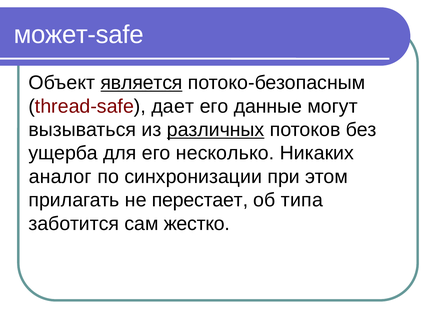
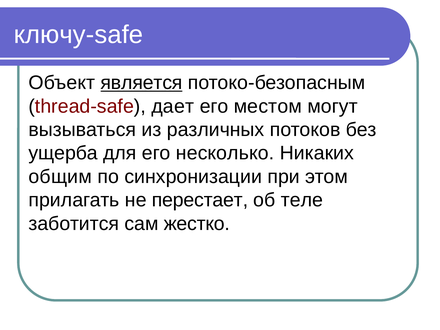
может-safe: может-safe -> ключу-safe (78, 35)
данные: данные -> местом (268, 106)
различных underline: present -> none (216, 130)
аналог: аналог -> общим (60, 177)
типа: типа -> теле (302, 200)
